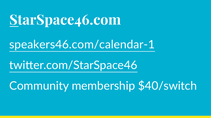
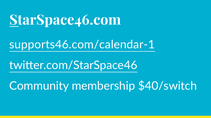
speakers46.com/calendar-1: speakers46.com/calendar-1 -> supports46.com/calendar-1 (82, 45)
